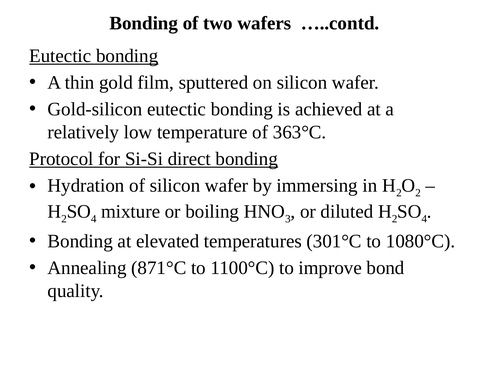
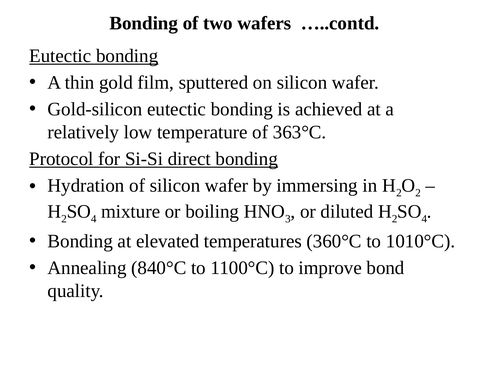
301°C: 301°C -> 360°C (334, 241)
1080°C: 1080°C -> 1010°C (420, 241)
871°C: 871°C -> 840°C (159, 268)
